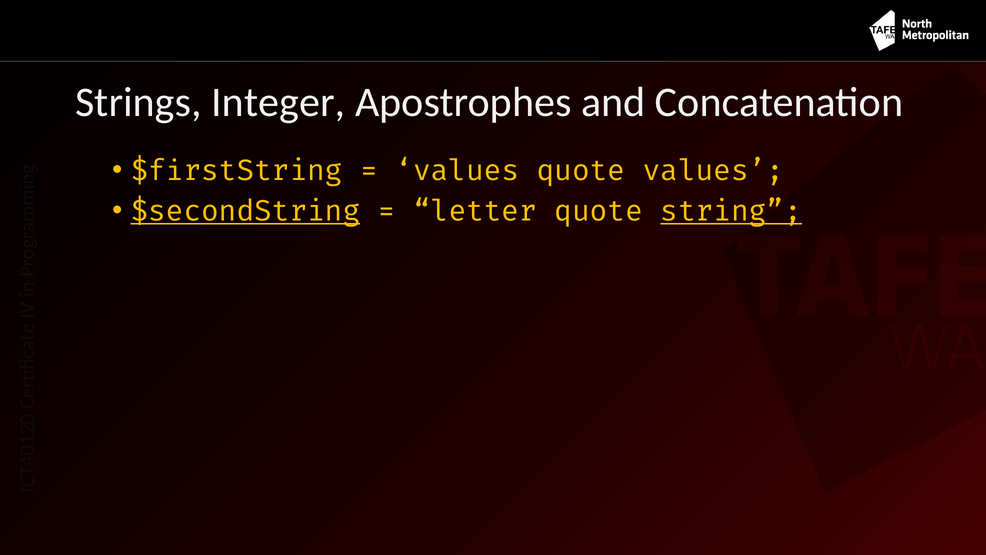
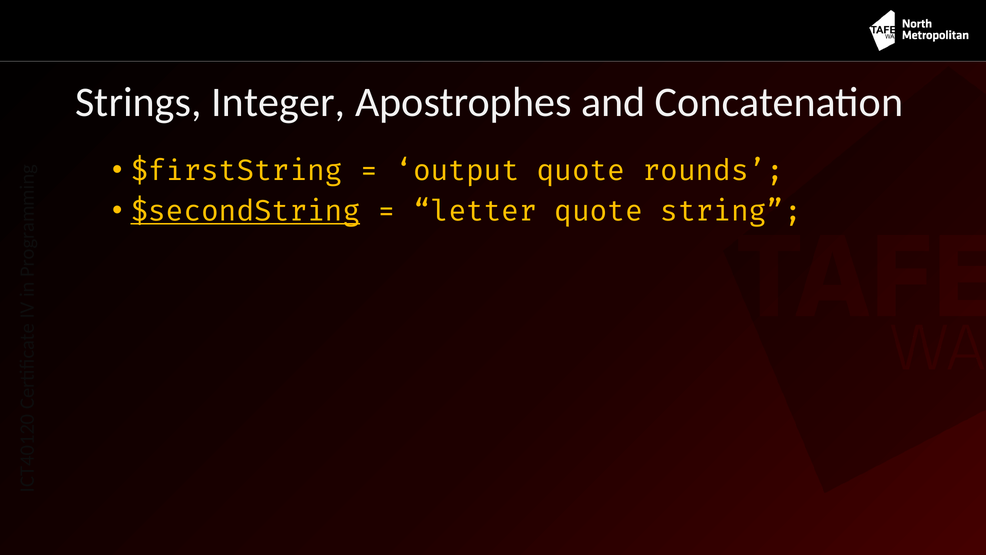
values: values -> output (457, 171)
quote values: values -> rounds (713, 171)
string underline: present -> none (731, 211)
